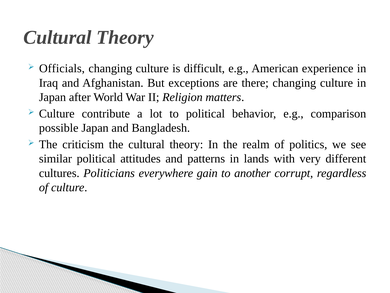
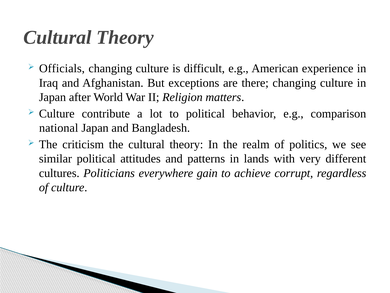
possible: possible -> national (59, 128)
another: another -> achieve (252, 173)
